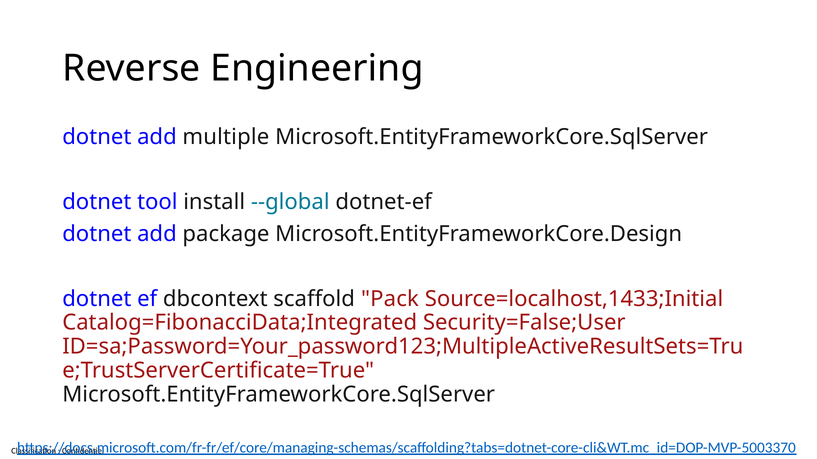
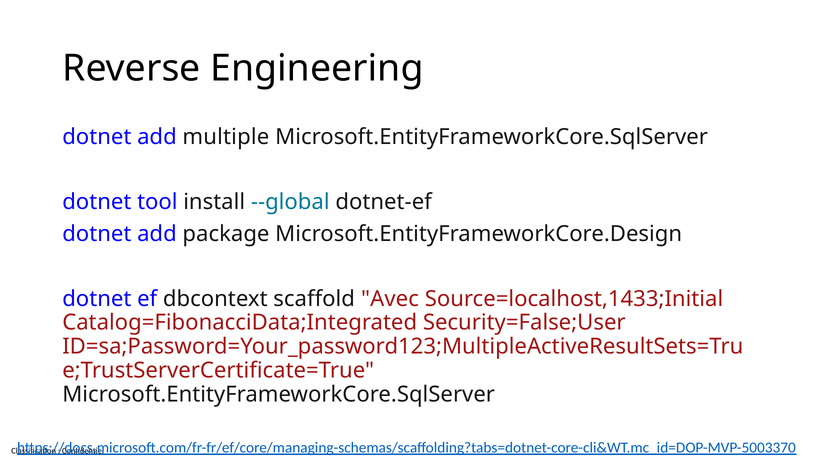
Pack: Pack -> Avec (390, 299)
